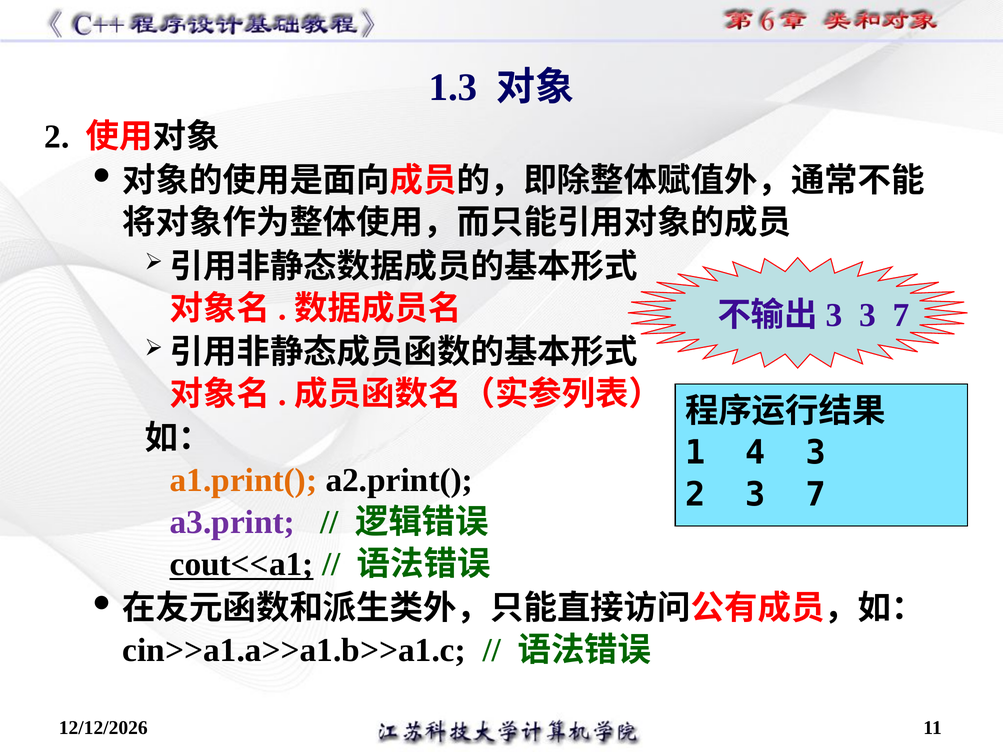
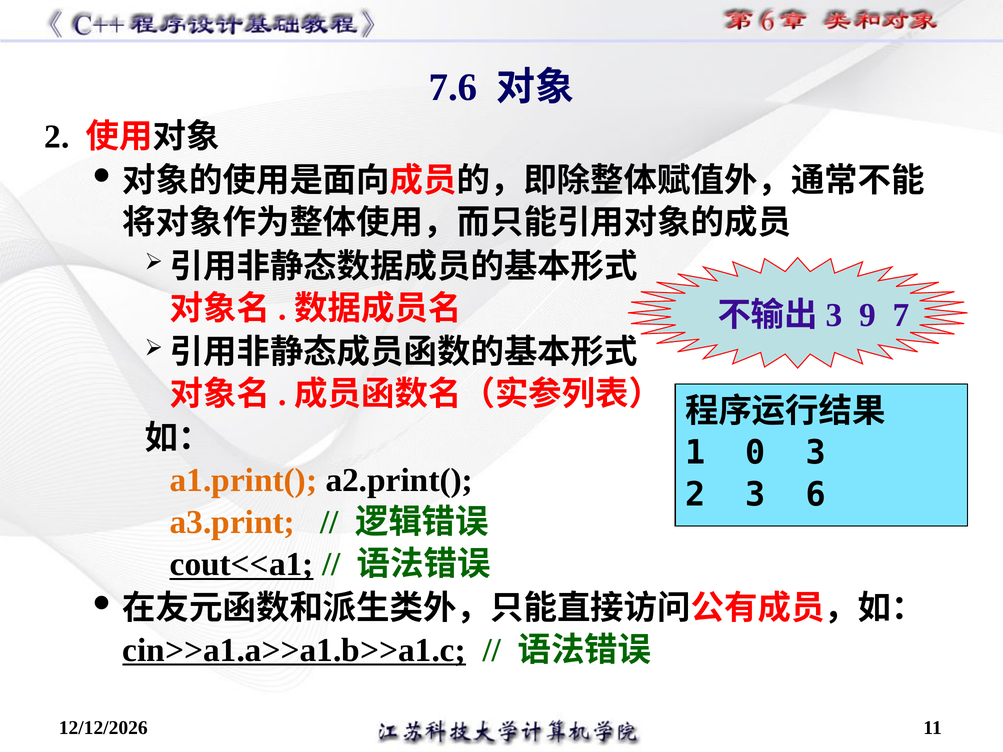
1.3: 1.3 -> 7.6 (453, 87)
3: 3 -> 9 (868, 315)
4: 4 -> 0 (756, 453)
2 3 7: 7 -> 6 (816, 495)
a3.print colour: purple -> orange (232, 522)
cin>>a1.a>>a1.b>>a1.c underline: none -> present (294, 650)
